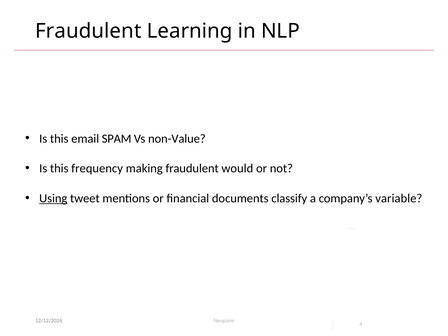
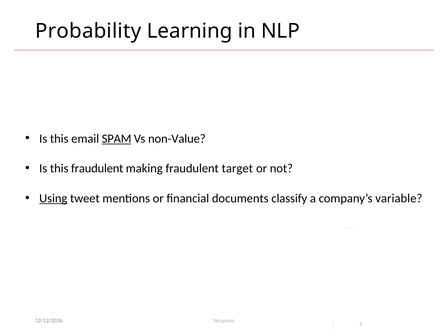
Fraudulent: Fraudulent -> Probability (88, 31)
SPAM underline: none -> present (117, 139)
this frequency: frequency -> fraudulent (97, 168)
would: would -> target (237, 168)
